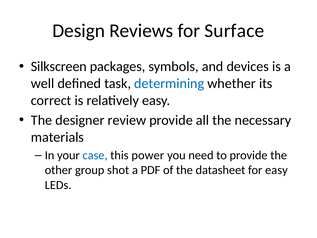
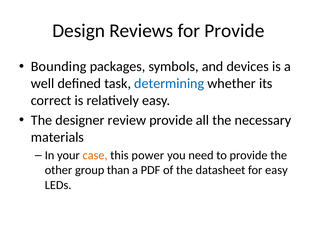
for Surface: Surface -> Provide (234, 31)
Silkscreen: Silkscreen -> Bounding (59, 67)
case colour: blue -> orange (95, 155)
shot: shot -> than (118, 170)
